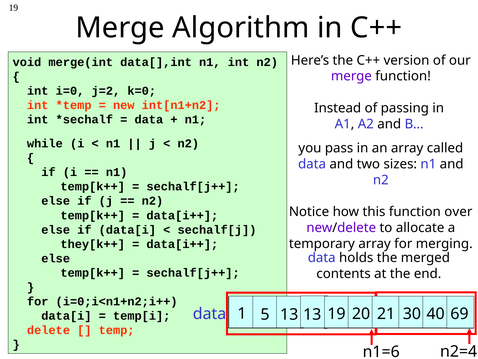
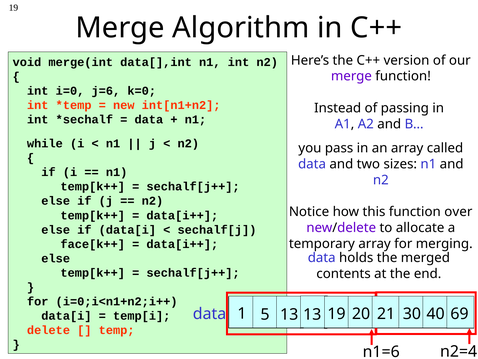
j=2: j=2 -> j=6 (106, 91)
they[k++: they[k++ -> face[k++ (93, 244)
